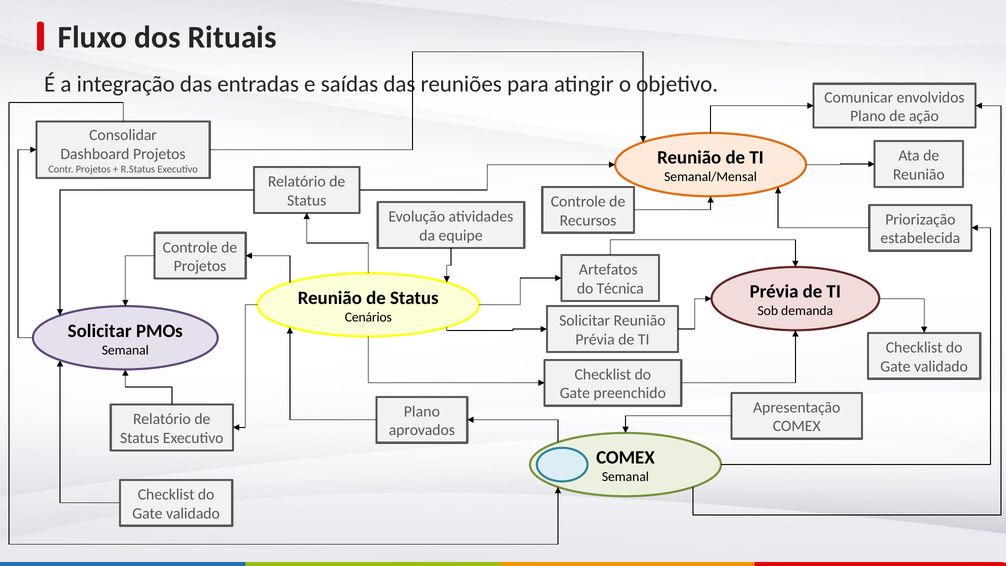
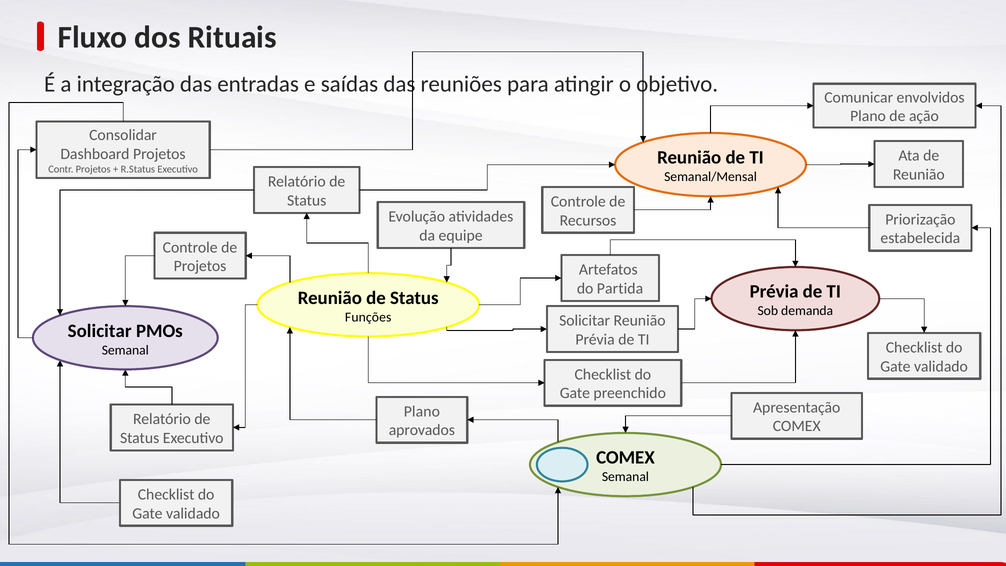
Técnica: Técnica -> Partida (620, 289)
Cenários: Cenários -> Funções (368, 317)
